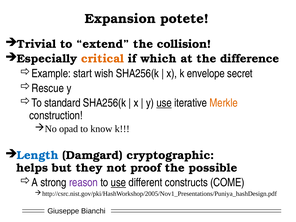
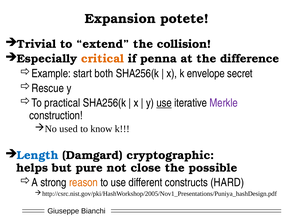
which: which -> penna (159, 59)
wish: wish -> both (104, 73)
standard: standard -> practical (62, 103)
Merkle colour: orange -> purple (224, 103)
opad: opad -> used (68, 129)
they: they -> pure (89, 168)
proof: proof -> close (146, 168)
reason colour: purple -> orange (83, 183)
use underline: present -> none (118, 183)
COME: COME -> HARD (227, 183)
